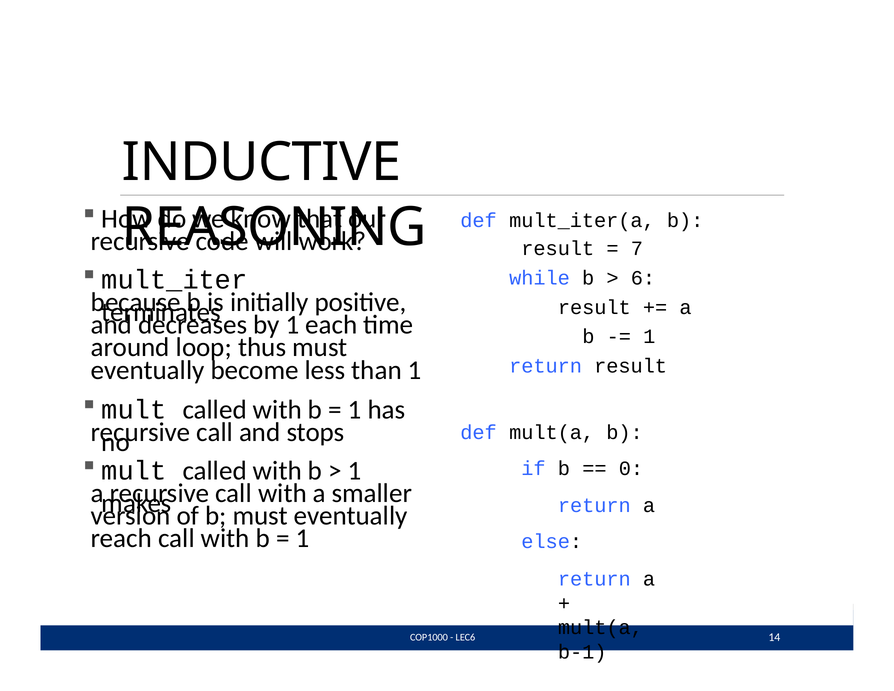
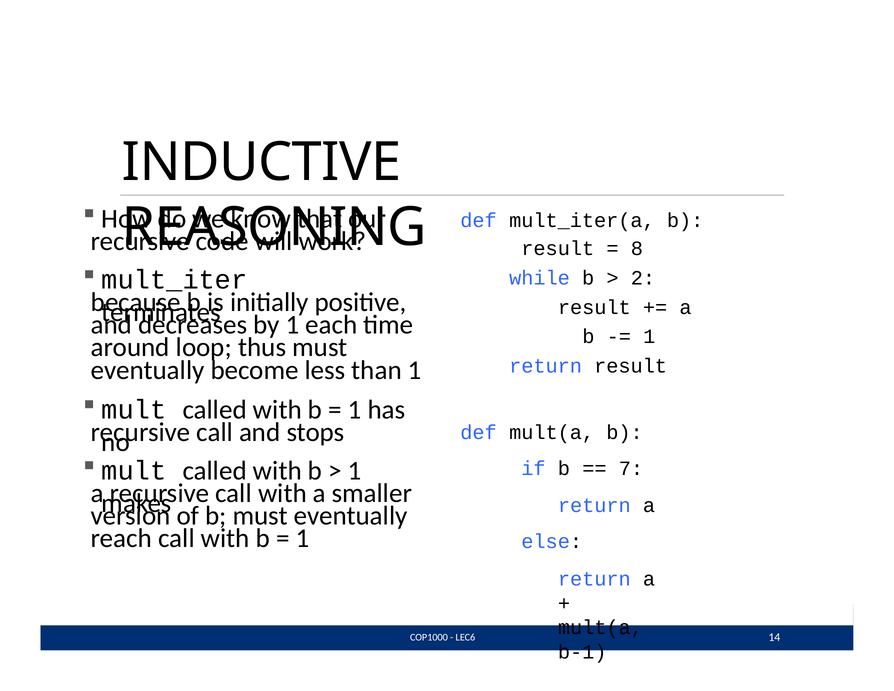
7: 7 -> 8 (637, 249)
6: 6 -> 2 (643, 278)
0: 0 -> 7 (631, 468)
